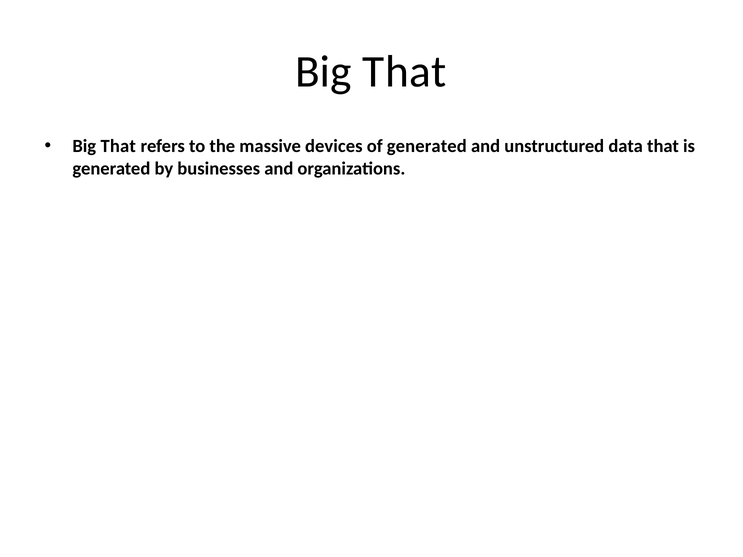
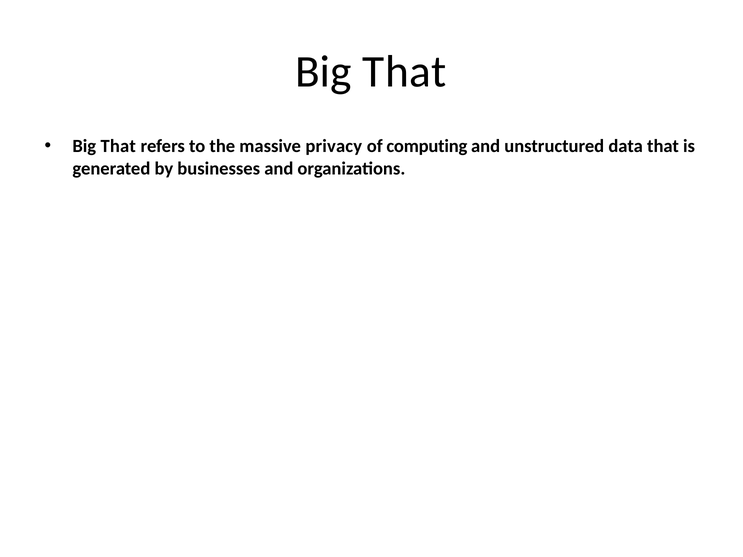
devices: devices -> privacy (334, 146)
of generated: generated -> computing (427, 146)
